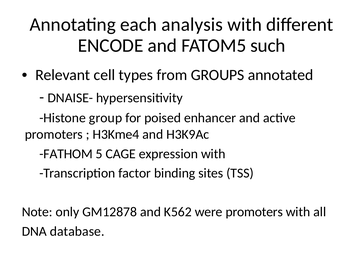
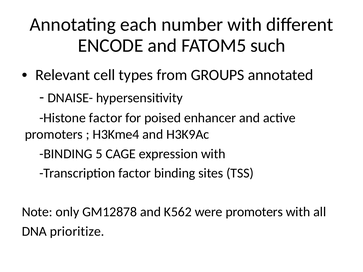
analysis: analysis -> number (192, 25)
Histone group: group -> factor (106, 118)
FATHOM: FATHOM -> BINDING (66, 154)
database: database -> prioritize (77, 232)
